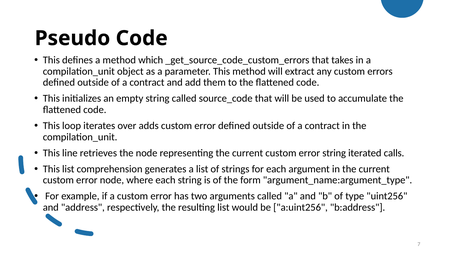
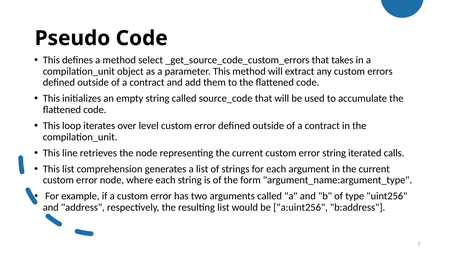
which: which -> select (151, 60)
adds: adds -> level (149, 126)
